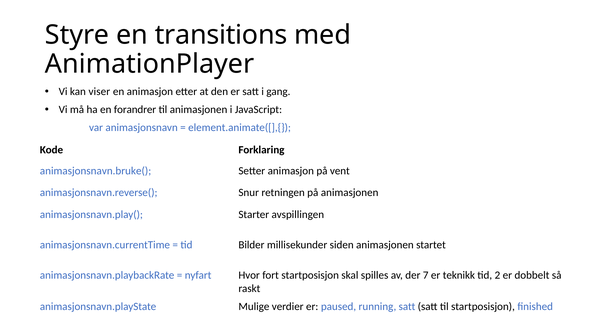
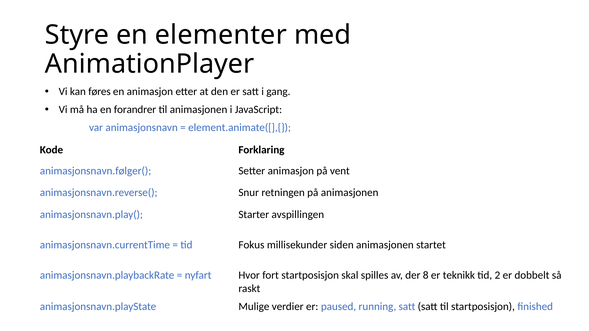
transitions: transitions -> elementer (221, 35)
viser: viser -> føres (99, 92)
animasjonsnavn.bruke(: animasjonsnavn.bruke( -> animasjonsnavn.følger( (96, 171)
Bilder: Bilder -> Fokus (251, 245)
7: 7 -> 8 (426, 275)
